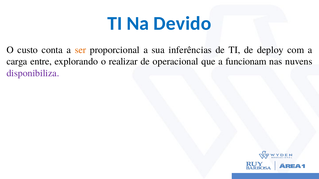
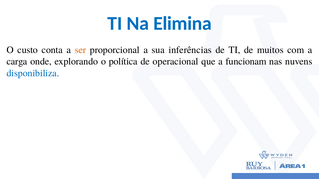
Devido: Devido -> Elimina (183, 23)
deploy: deploy -> muitos (270, 50)
entre: entre -> onde (41, 62)
realizar: realizar -> política (123, 62)
disponibiliza colour: purple -> blue (33, 73)
